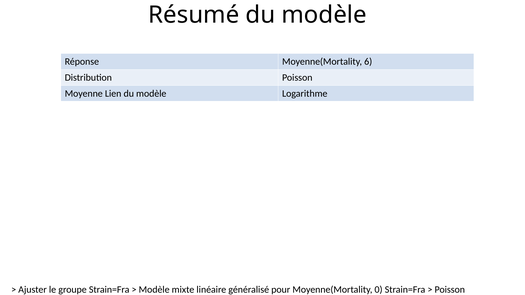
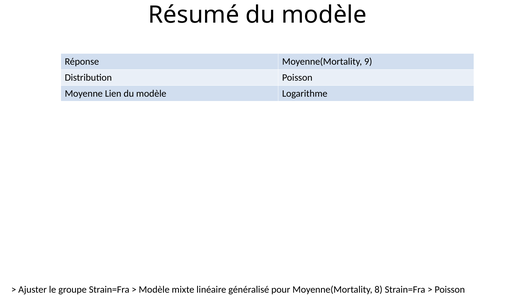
6: 6 -> 9 (368, 62)
0: 0 -> 8 (379, 290)
